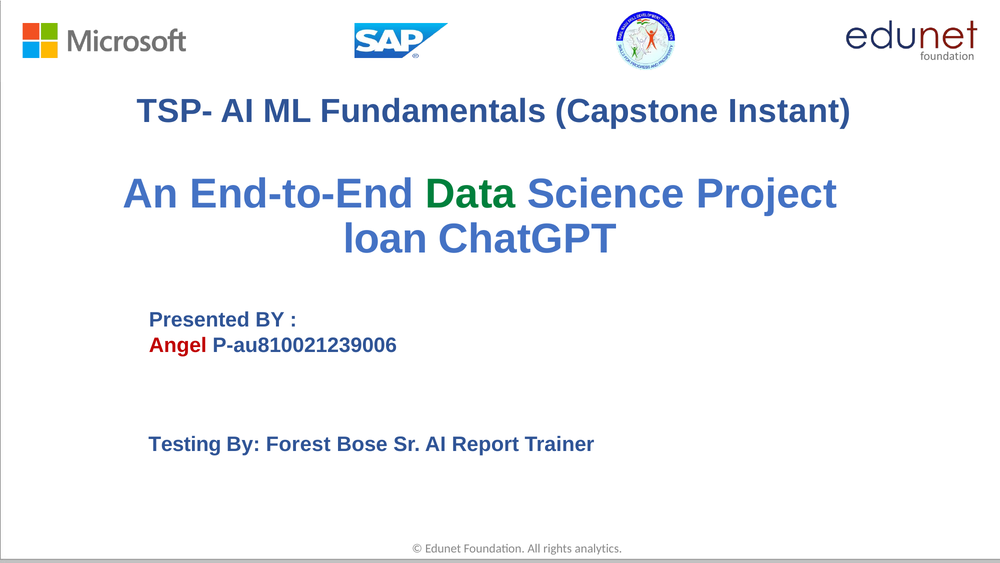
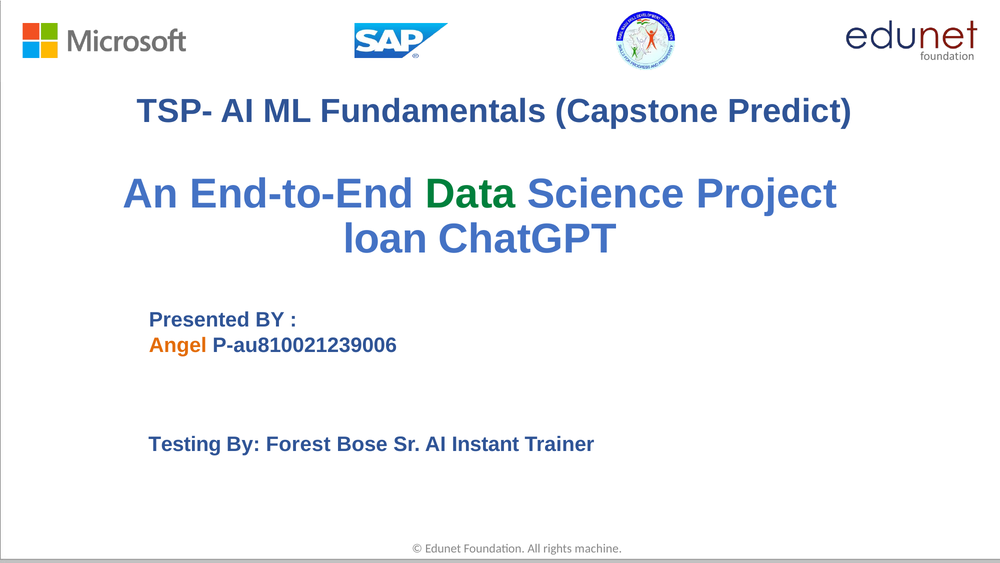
Instant: Instant -> Predict (790, 111)
Angel colour: red -> orange (178, 345)
Report: Report -> Instant (485, 444)
analytics: analytics -> machine (598, 548)
